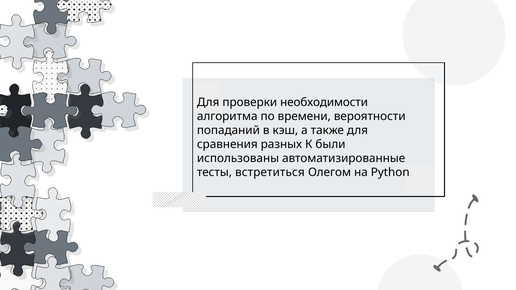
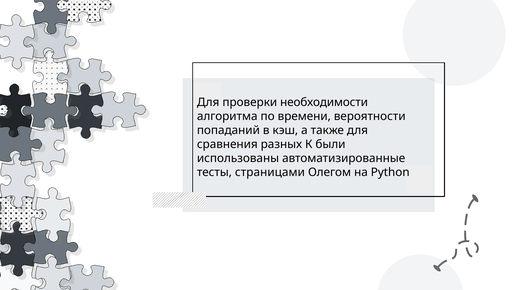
встретиться: встретиться -> страницами (270, 172)
